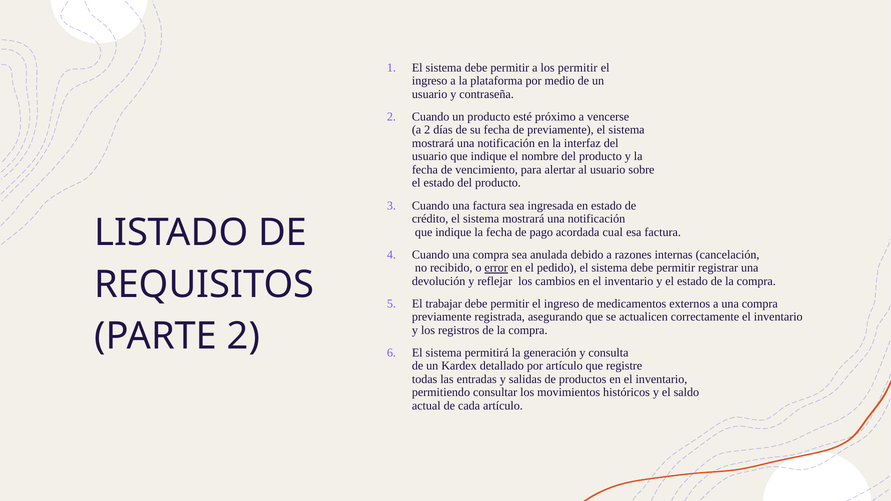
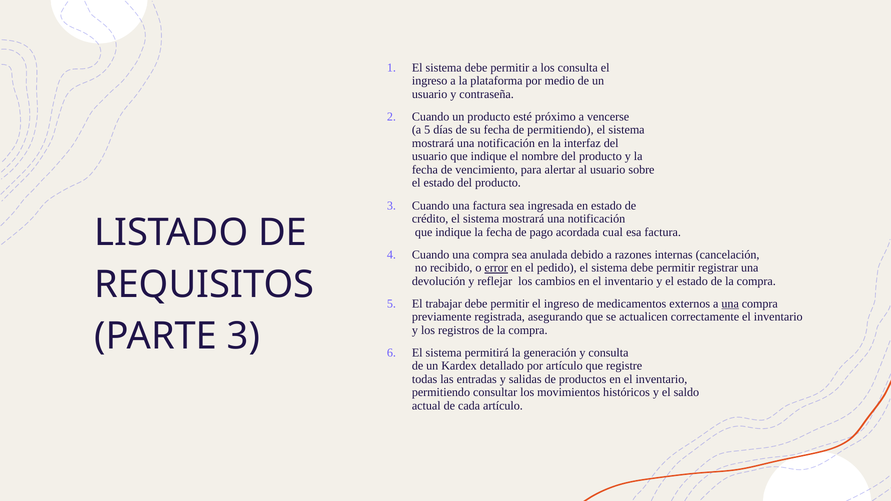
los permitir: permitir -> consulta (578, 68)
a 2: 2 -> 5 (427, 130)
de previamente: previamente -> permitiendo (560, 130)
una underline: none -> present (730, 304)
PARTE 2: 2 -> 3 (244, 337)
